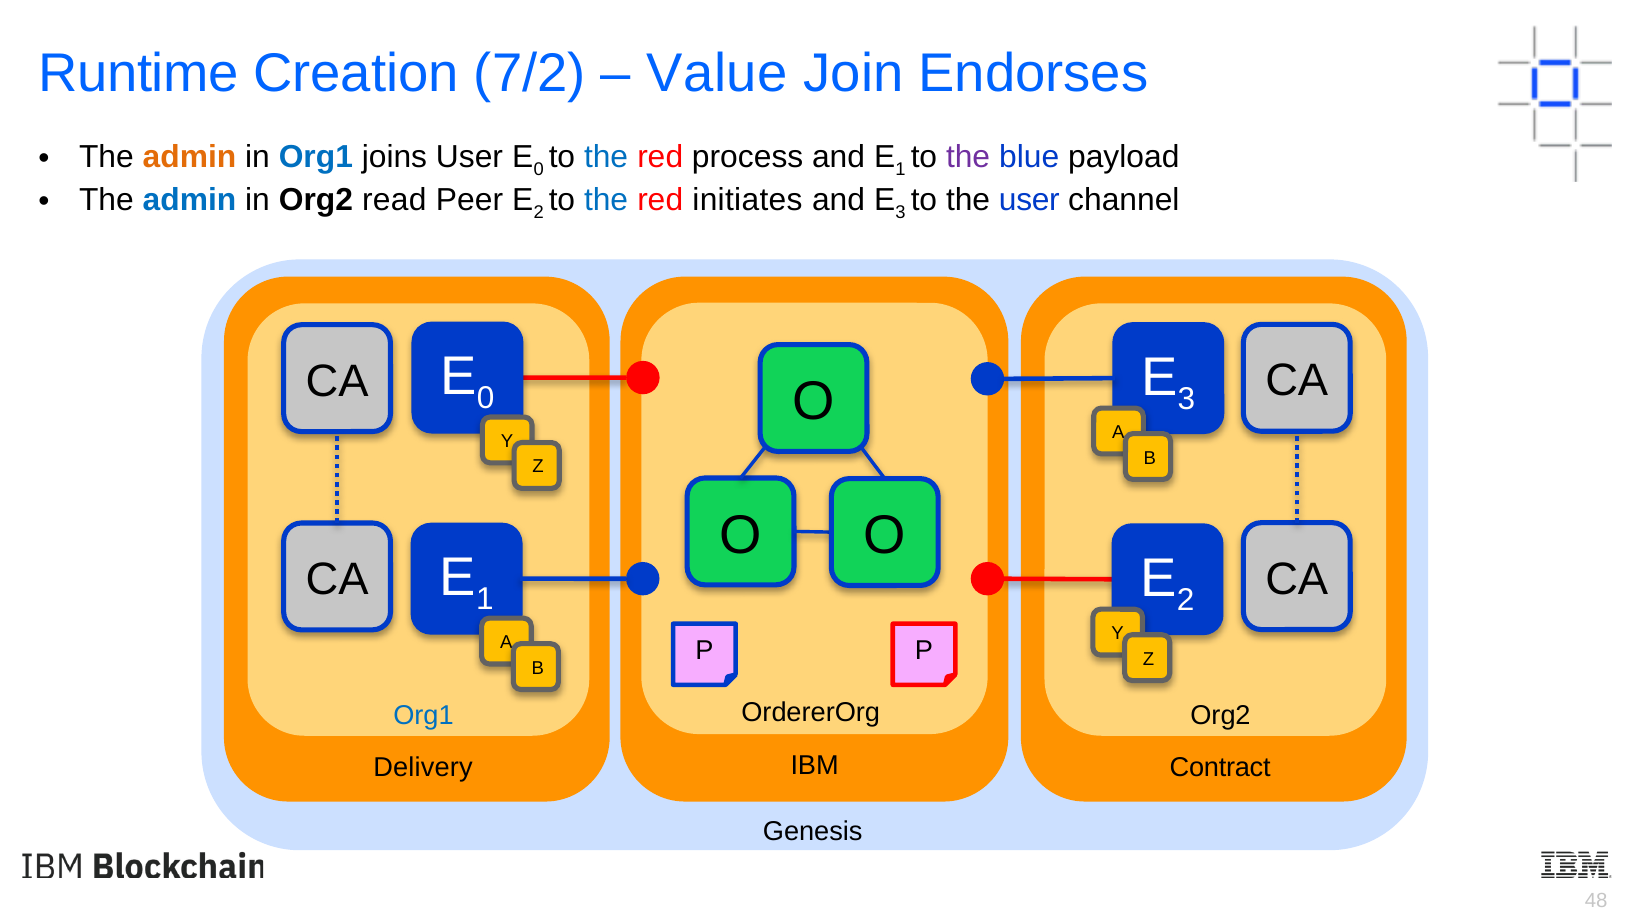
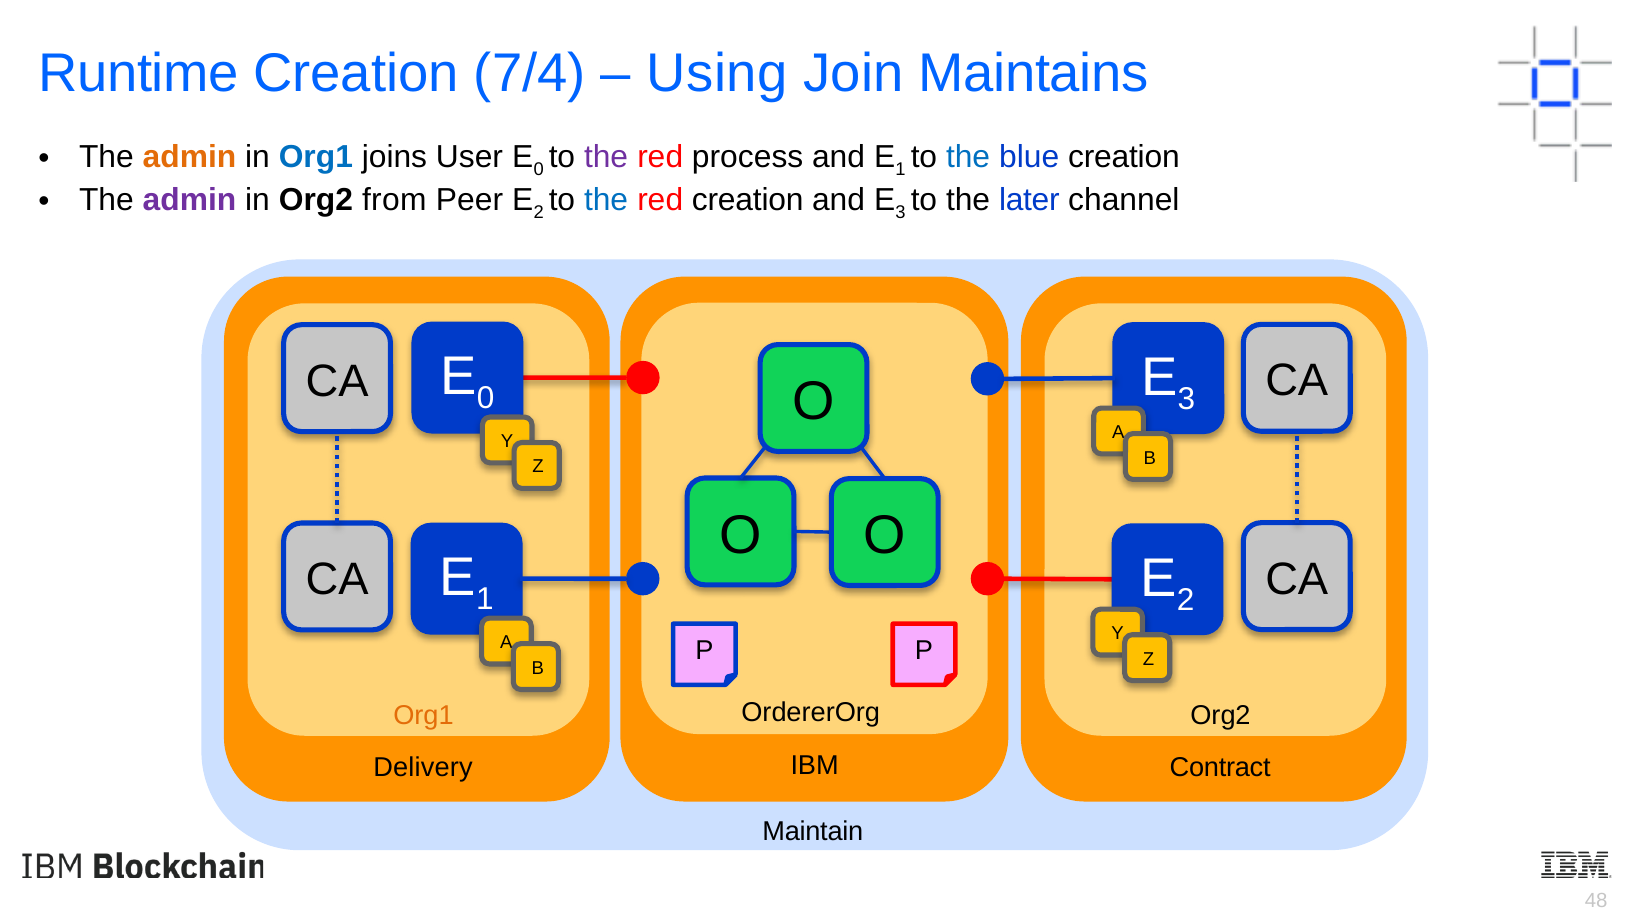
7/2: 7/2 -> 7/4 (530, 74)
Value: Value -> Using (717, 74)
Endorses: Endorses -> Maintains (1034, 74)
the colour: blue -> purple (606, 157)
the colour: purple -> blue (968, 157)
blue payload: payload -> creation (1124, 157)
admin colour: blue -> purple (190, 200)
read: read -> from (394, 200)
red initiates: initiates -> creation (748, 200)
the user: user -> later (1029, 200)
Org1 colour: blue -> orange (424, 715)
Genesis: Genesis -> Maintain (813, 831)
